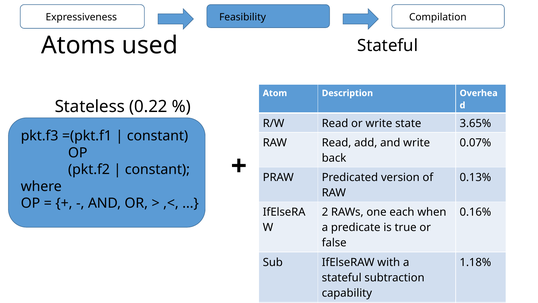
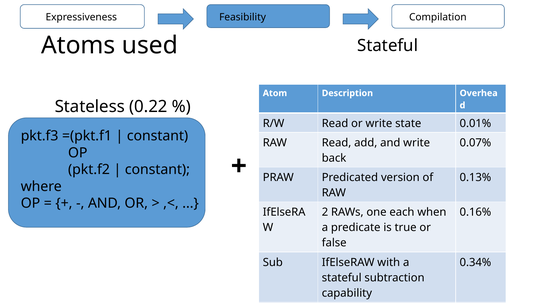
3.65%: 3.65% -> 0.01% (475, 123)
1.18%: 1.18% -> 0.34% (475, 262)
